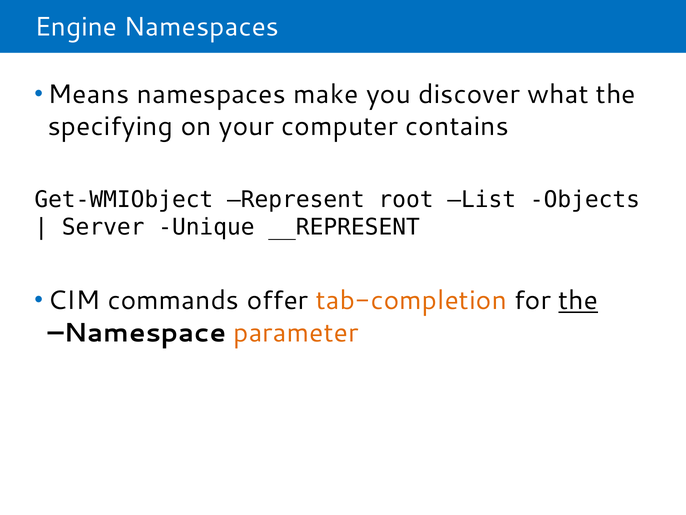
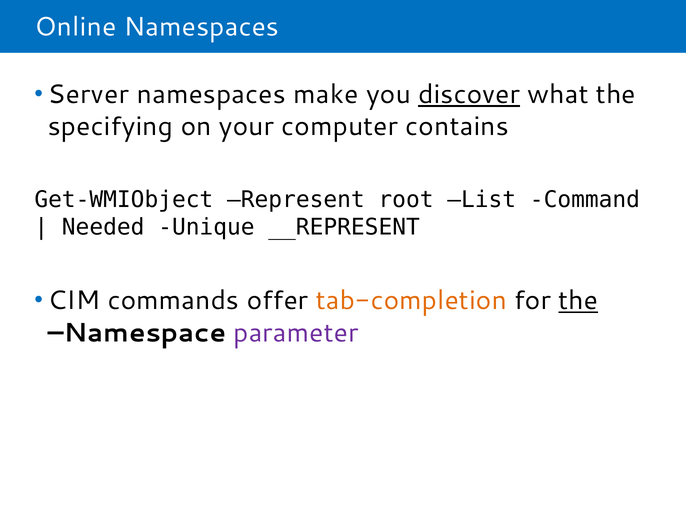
Engine: Engine -> Online (76, 27)
Means: Means -> Server (88, 94)
discover underline: none -> present (469, 94)
Objects: Objects -> Command (585, 199)
Server: Server -> Needed (103, 227)
parameter colour: orange -> purple (296, 332)
